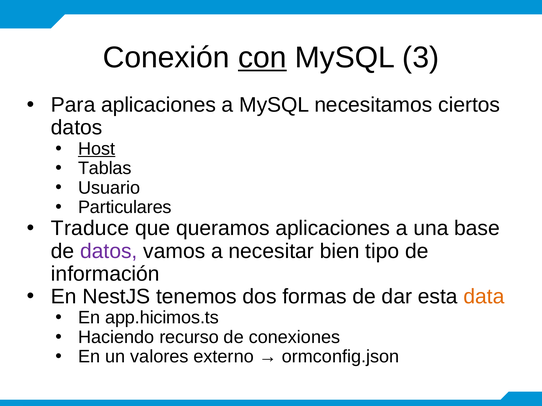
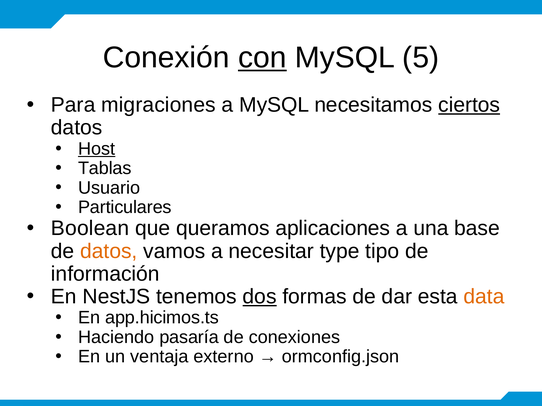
3: 3 -> 5 (421, 58)
Para aplicaciones: aplicaciones -> migraciones (158, 105)
ciertos underline: none -> present (469, 105)
Traduce: Traduce -> Boolean (90, 229)
datos colour: purple -> orange (109, 251)
bien: bien -> type (340, 251)
dos underline: none -> present (260, 297)
recurso: recurso -> pasaría (189, 338)
valores: valores -> ventaja (159, 357)
